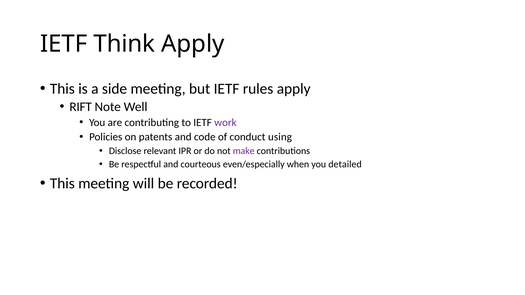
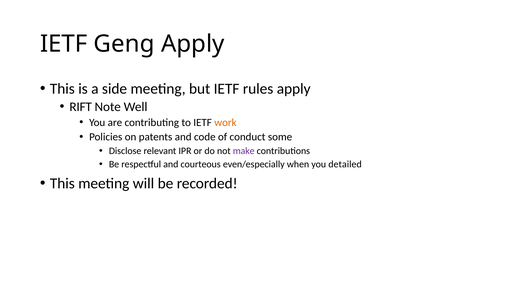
Think: Think -> Geng (124, 44)
work colour: purple -> orange (225, 123)
using: using -> some (280, 137)
